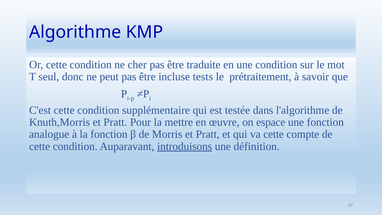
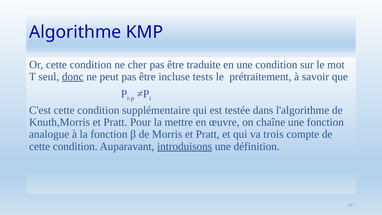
donc underline: none -> present (73, 77)
espace: espace -> chaîne (271, 122)
va cette: cette -> trois (273, 134)
